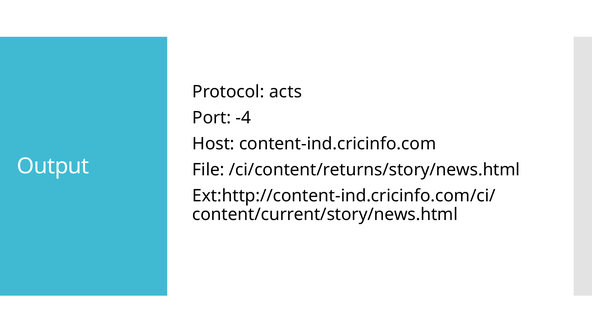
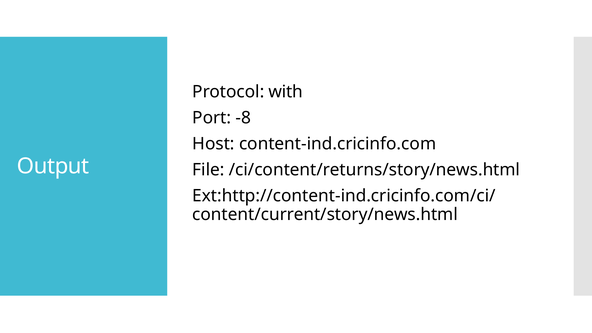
acts: acts -> with (286, 92)
-4: -4 -> -8 (243, 118)
